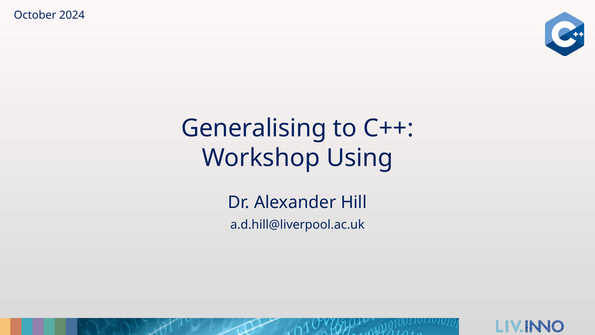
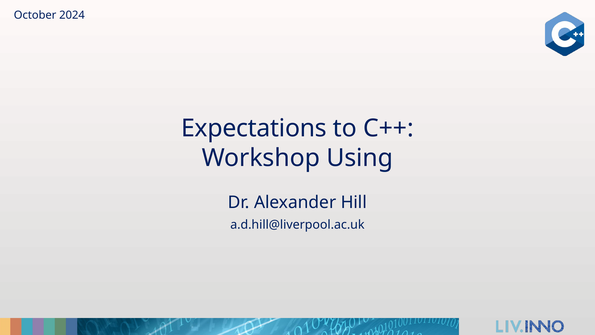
Generalising: Generalising -> Expectations (254, 128)
